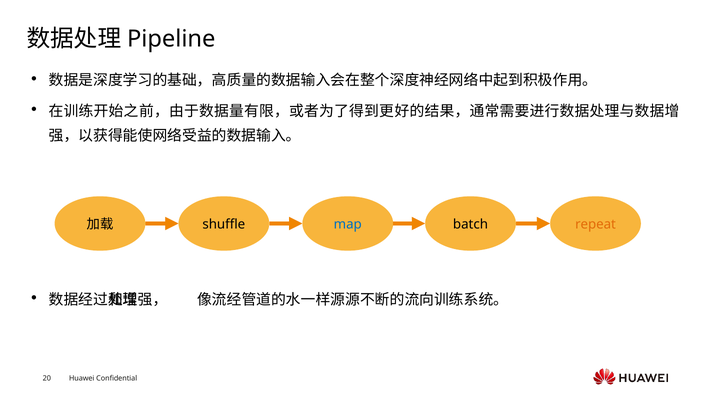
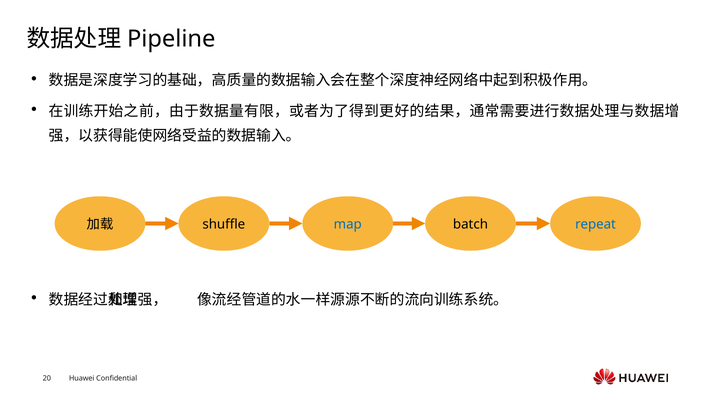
repeat colour: orange -> blue (596, 224)
